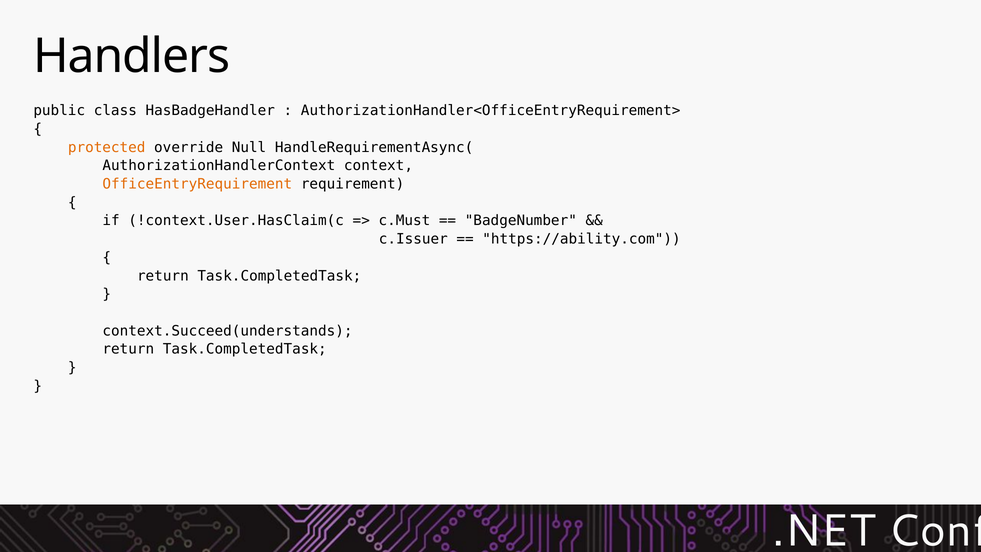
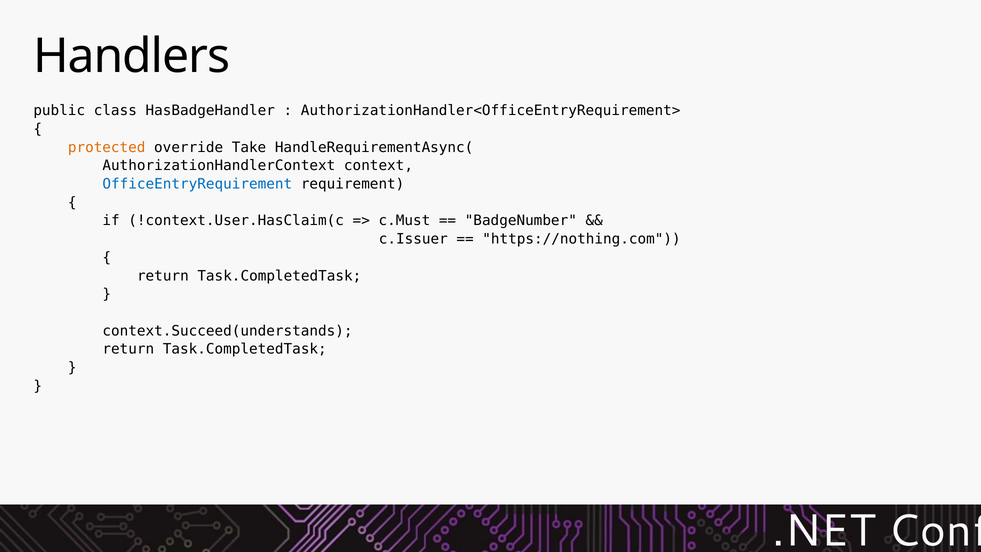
Null: Null -> Take (249, 147)
OfficeEntryRequirement colour: orange -> blue (197, 184)
https://ability.com: https://ability.com -> https://nothing.com (582, 239)
